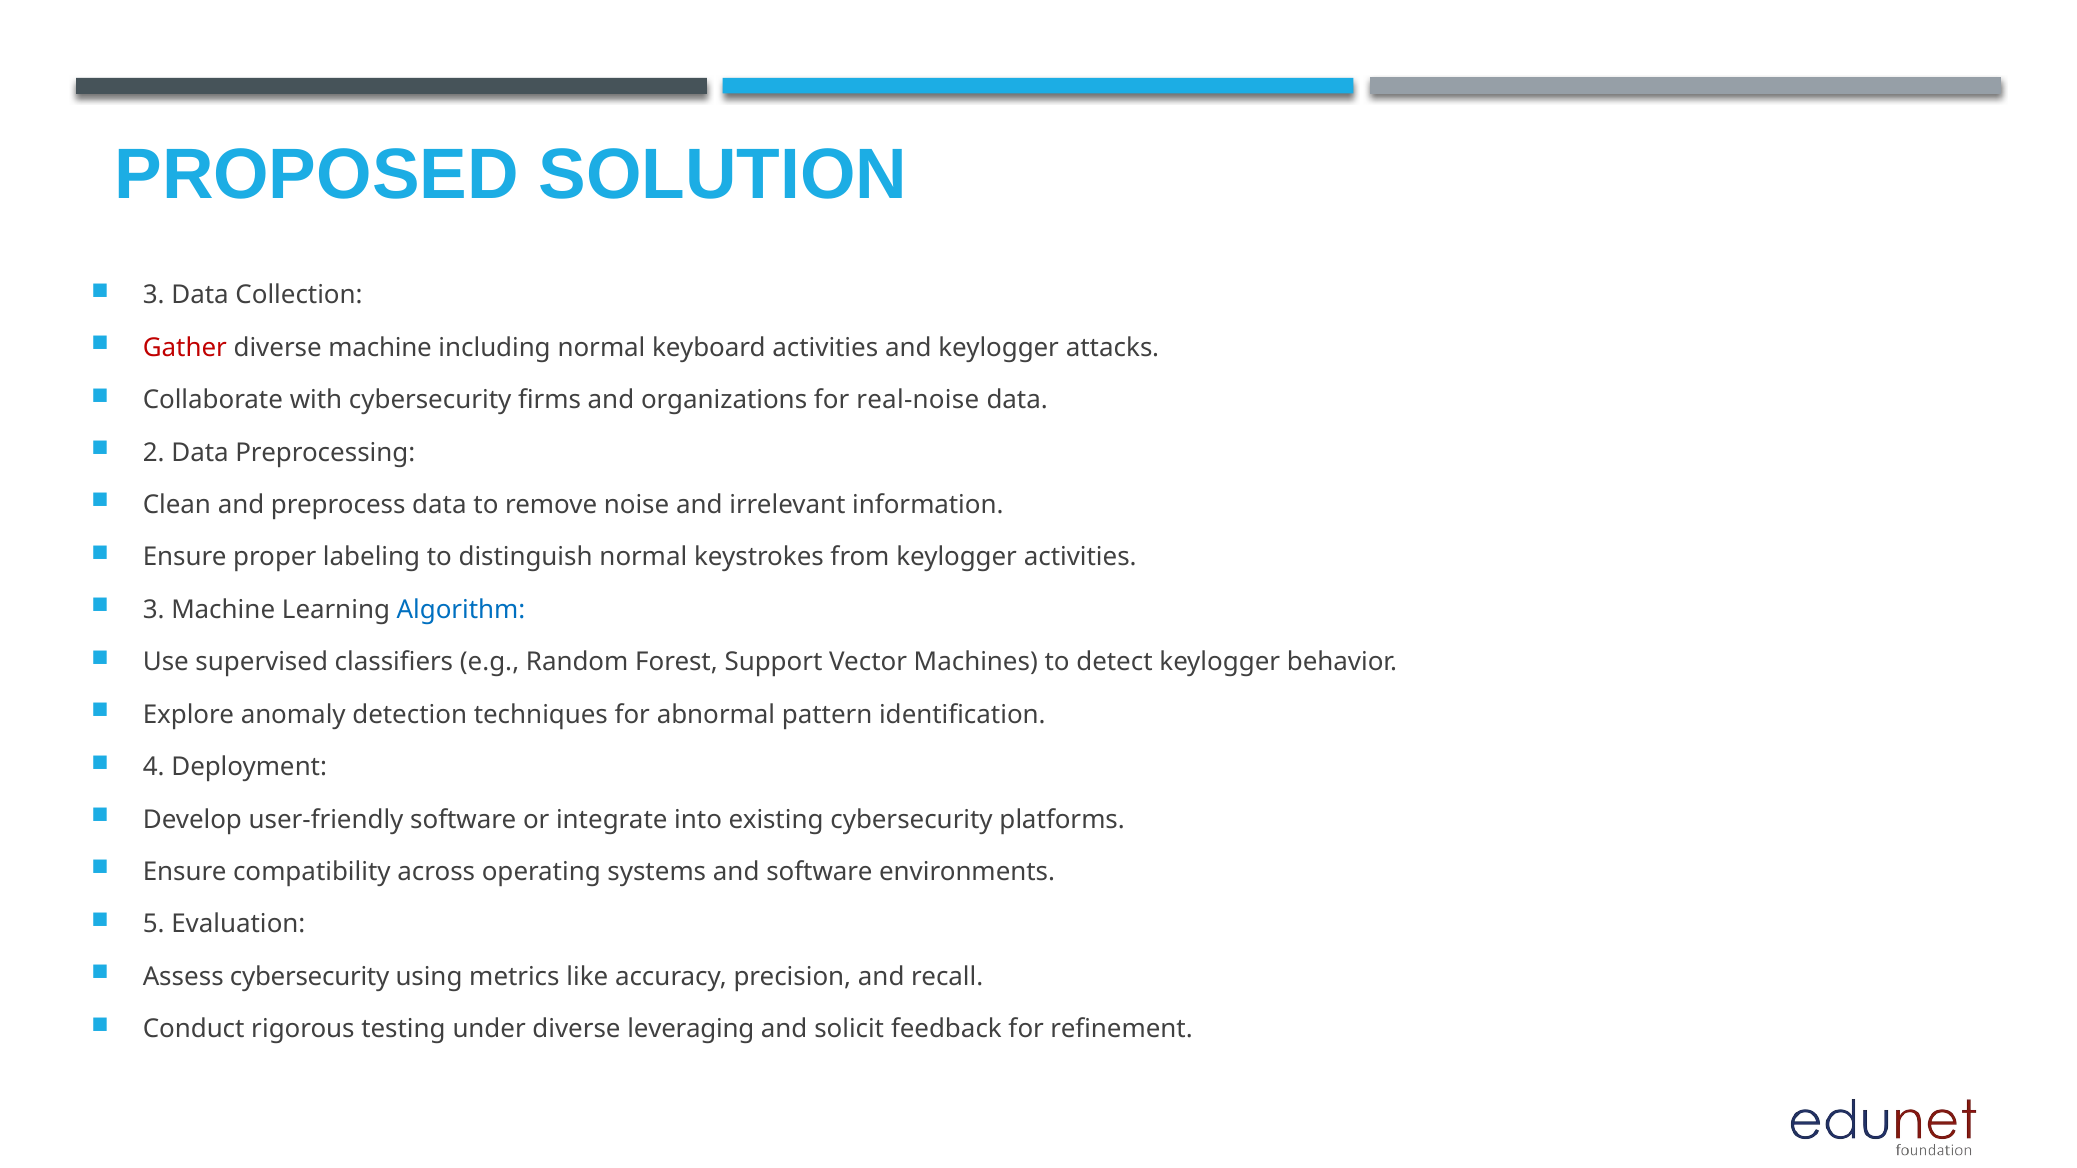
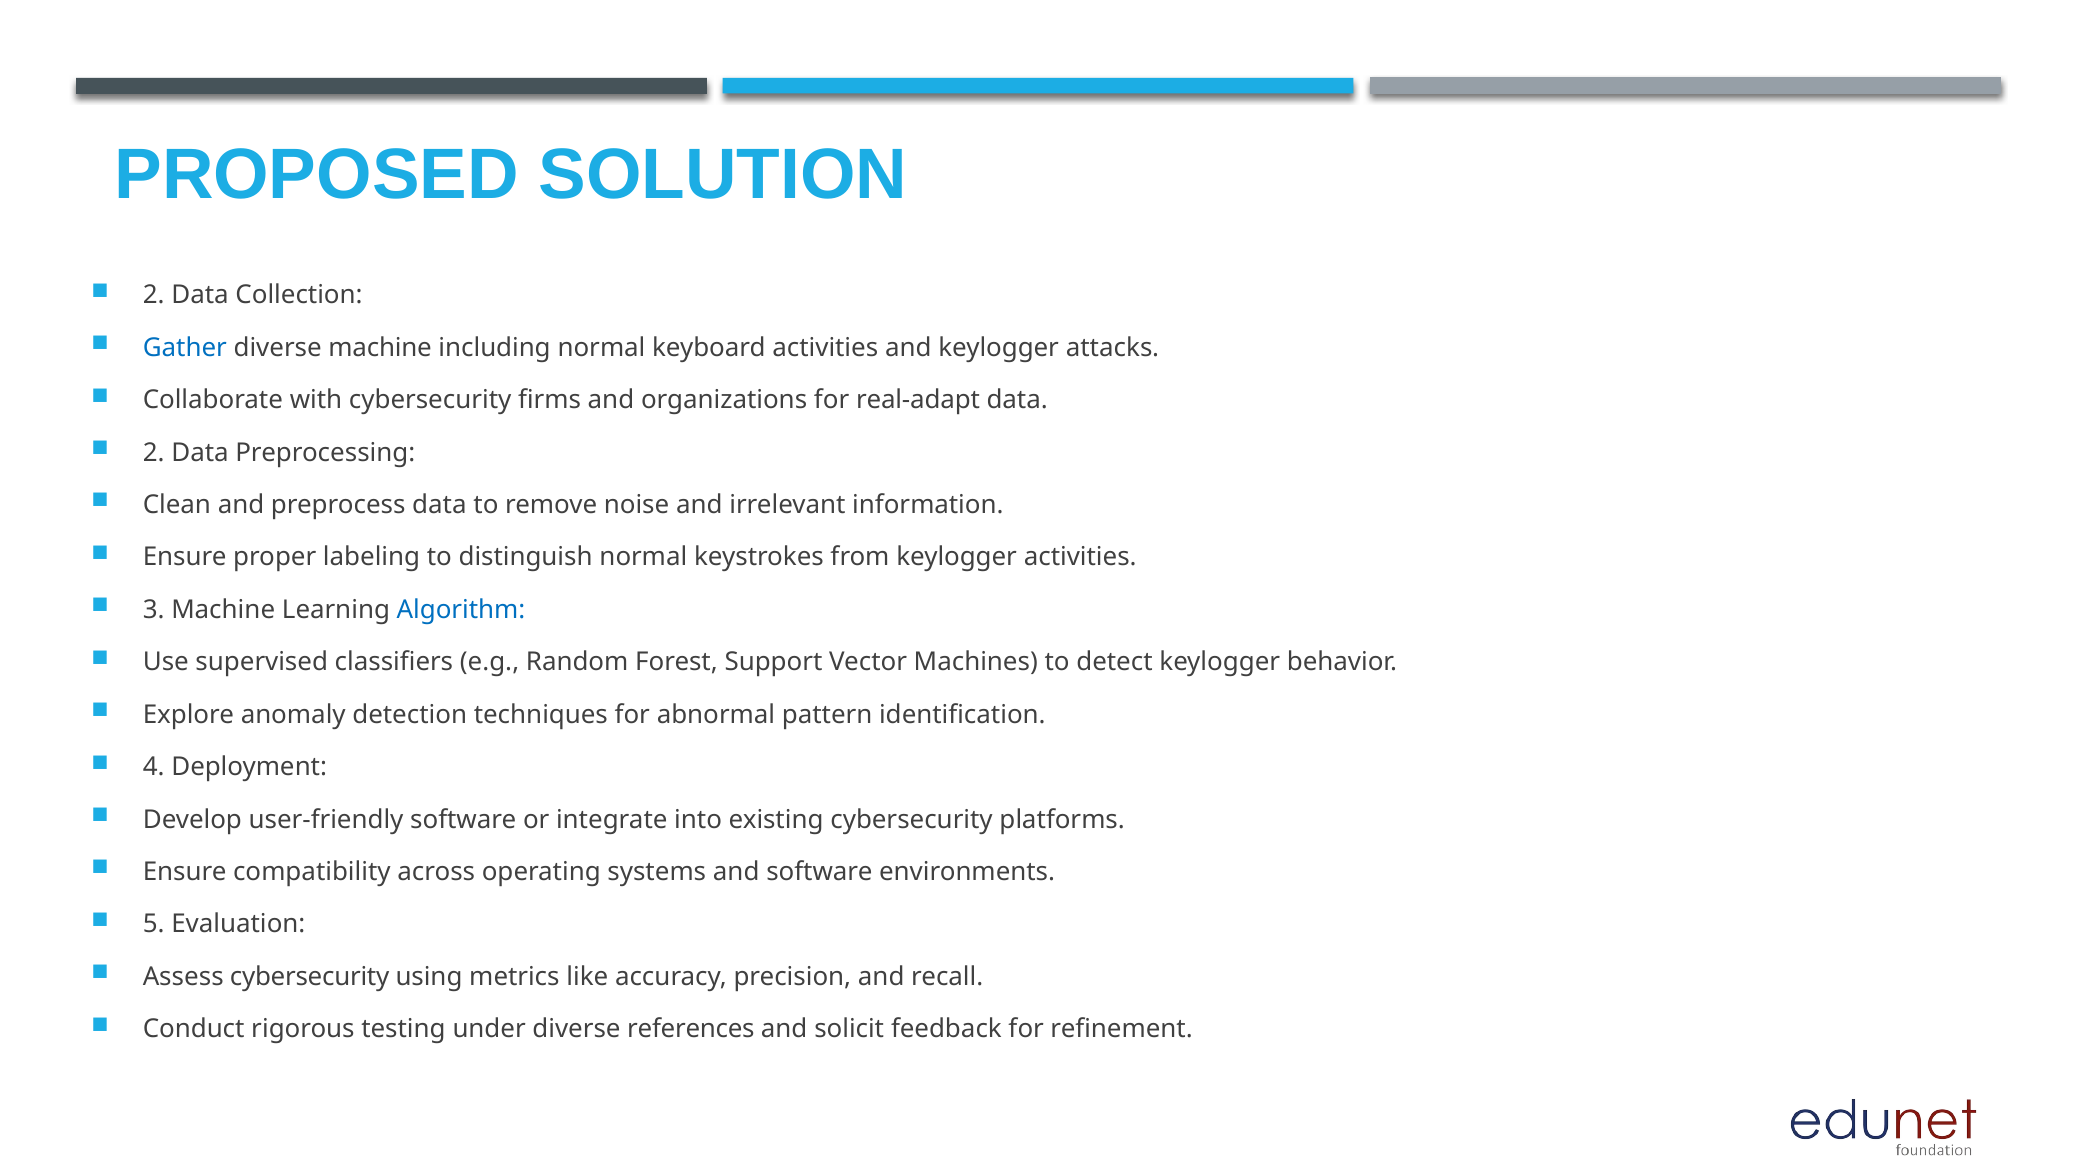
3: 3 -> 2 (154, 295)
Gather colour: red -> blue (185, 348)
real-noise: real-noise -> real-adapt (918, 400)
leveraging: leveraging -> references (691, 1029)
